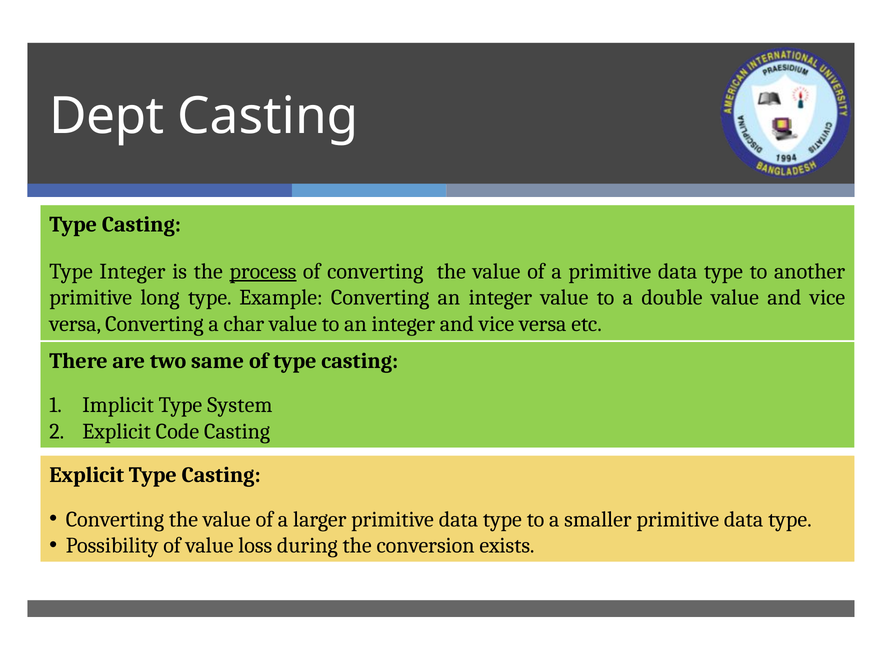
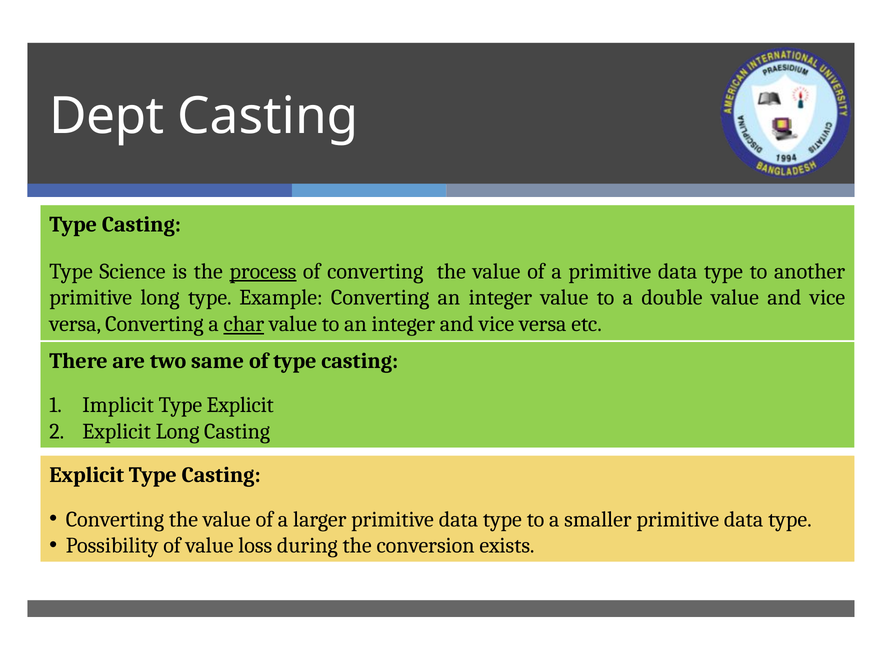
Type Integer: Integer -> Science (133, 271)
char underline: none -> present (244, 324)
Type System: System -> Explicit (240, 405)
Explicit Code: Code -> Long (178, 432)
